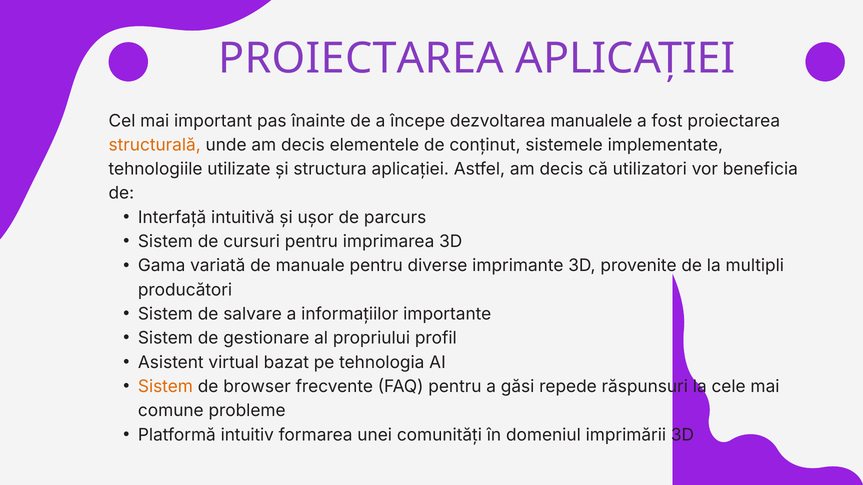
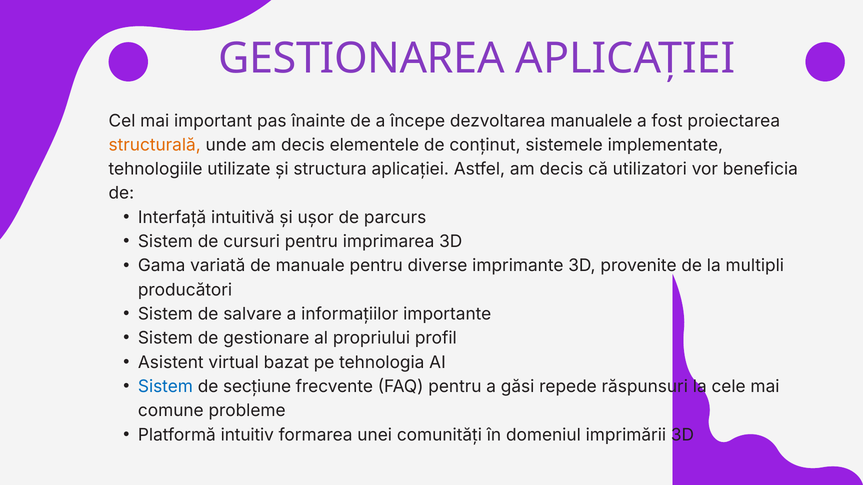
PROIECTAREA: PROIECTAREA -> GESTIONAREA (361, 59)
Sistem colour: orange -> blue (165, 387)
browser: browser -> secțiune (257, 387)
